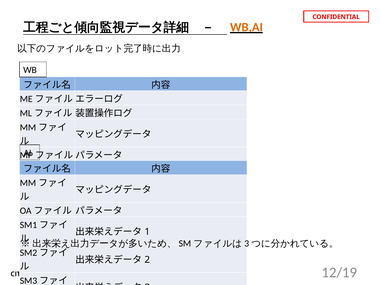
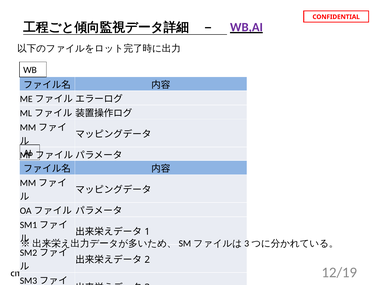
WB,AI colour: orange -> purple (246, 27)
